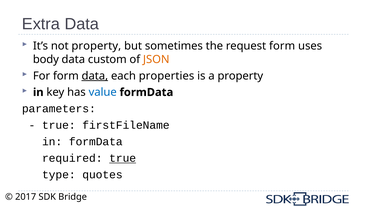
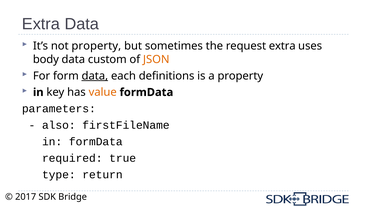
request form: form -> extra (282, 46)
properties: properties -> definitions (167, 76)
value colour: blue -> orange (103, 93)
true: true -> also (59, 126)
true underline: present -> none (123, 159)
quotes: quotes -> return (102, 175)
